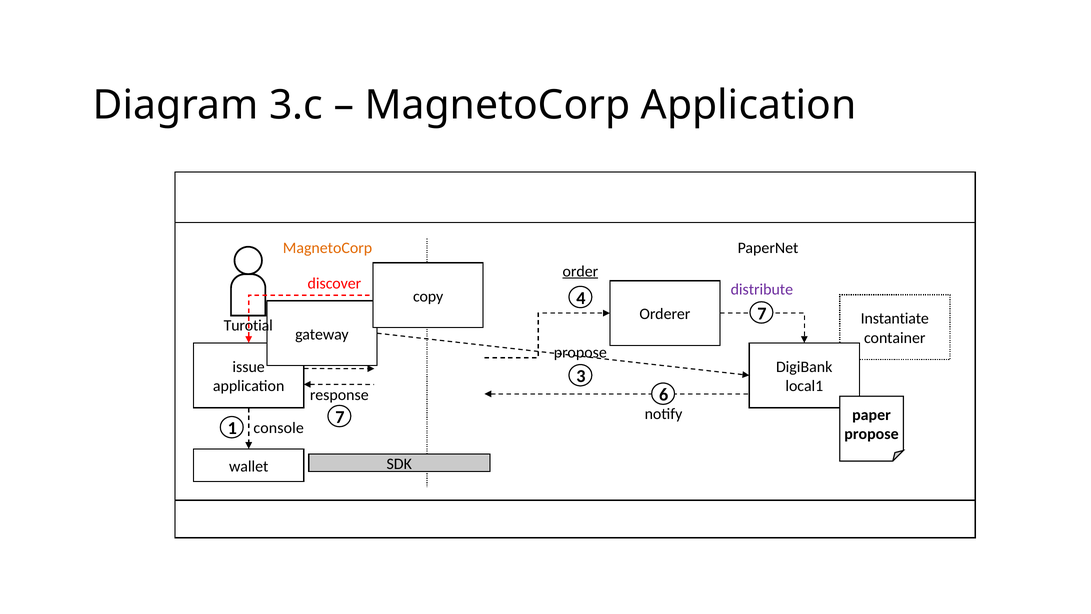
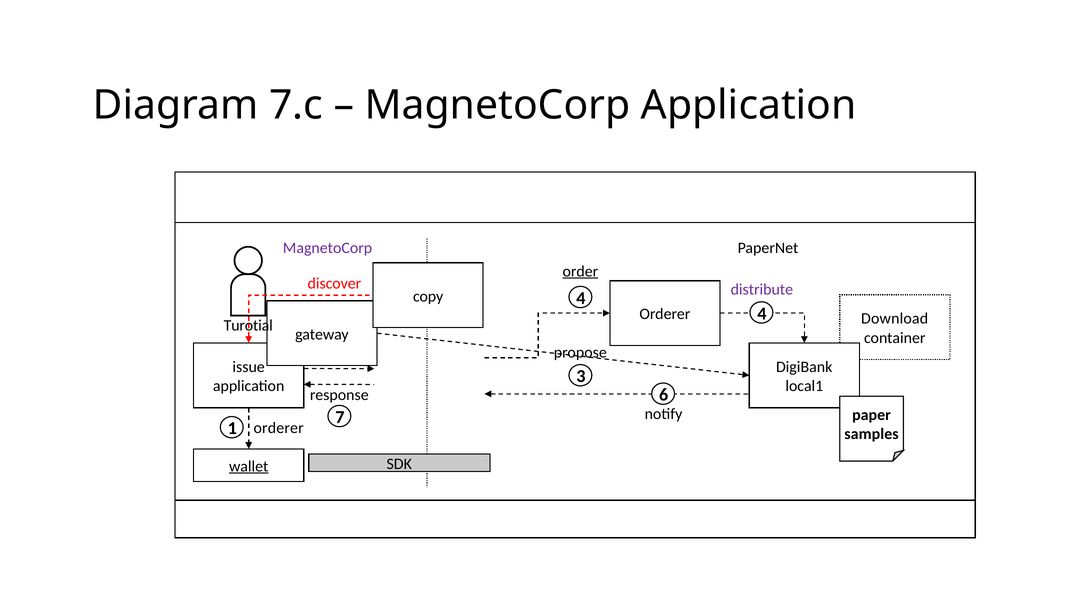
3.c: 3.c -> 7.c (296, 105)
MagnetoCorp colour: orange -> purple (327, 248)
Orderer 7: 7 -> 4 (762, 314)
Instantiate: Instantiate -> Download (895, 319)
console: console -> orderer (279, 428)
propose: propose -> samples (872, 434)
wallet underline: none -> present (249, 466)
